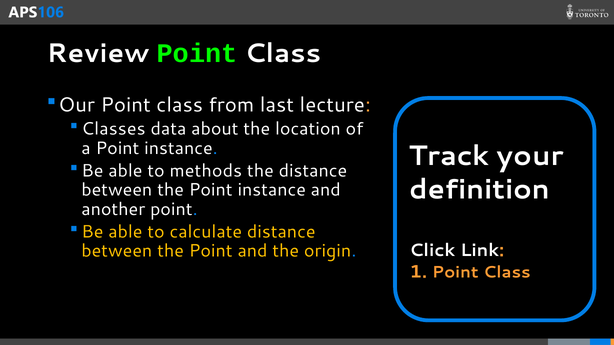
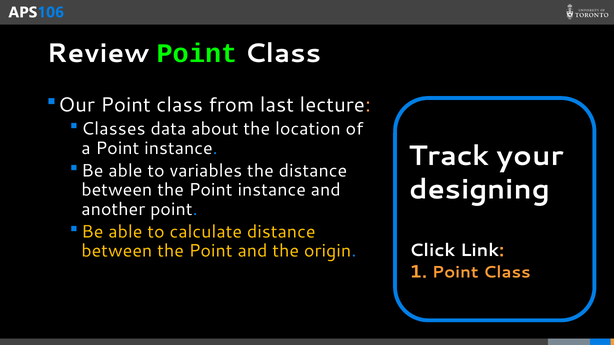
methods: methods -> variables (206, 171)
definition: definition -> designing (480, 190)
